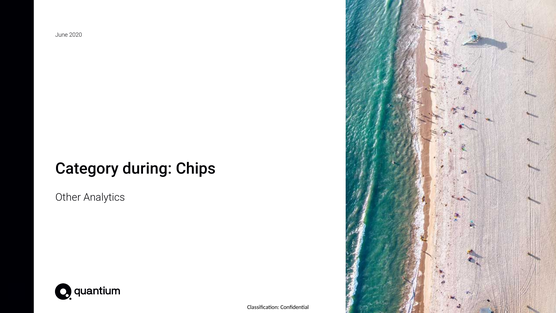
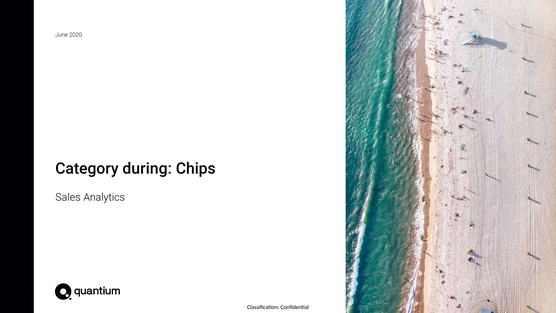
Other: Other -> Sales (68, 197)
